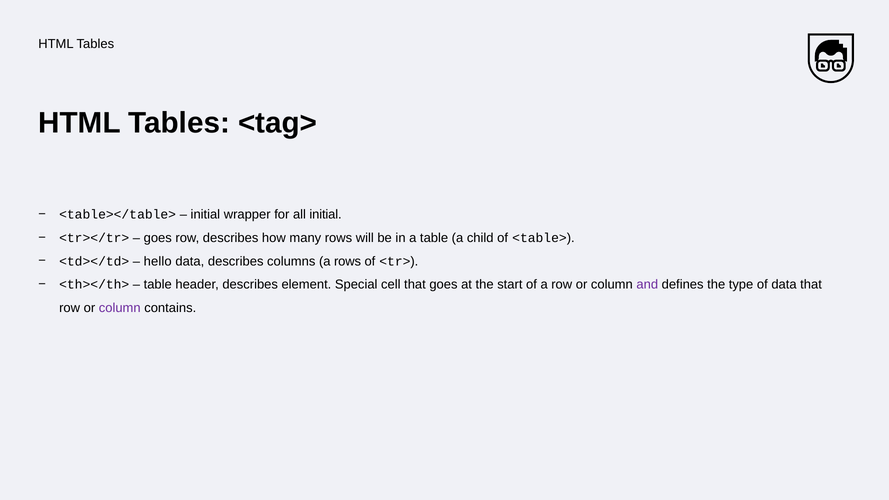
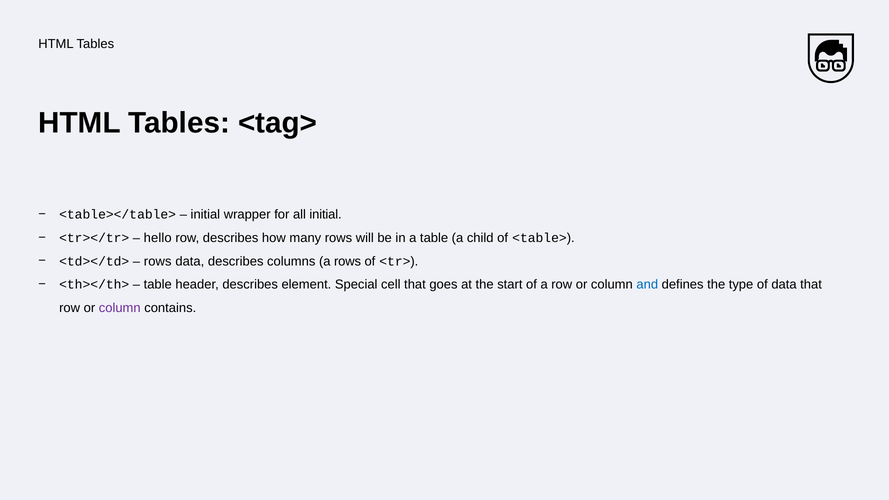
goes: goes -> hello (158, 238)
hello: hello -> rows (158, 261)
and colour: purple -> blue (647, 285)
